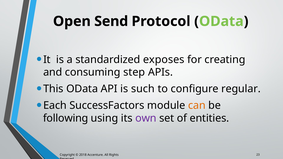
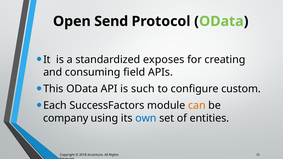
step: step -> field (134, 72)
regular: regular -> custom (241, 89)
following: following -> company (66, 118)
own colour: purple -> blue (146, 118)
